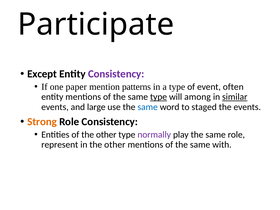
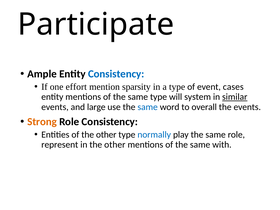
Except: Except -> Ample (42, 74)
Consistency colour: purple -> blue (116, 74)
paper: paper -> effort (76, 87)
patterns: patterns -> sparsity (136, 87)
often: often -> cases (233, 87)
type underline: present -> none (159, 97)
among: among -> system (198, 97)
staged: staged -> overall (204, 107)
normally colour: purple -> blue (154, 135)
